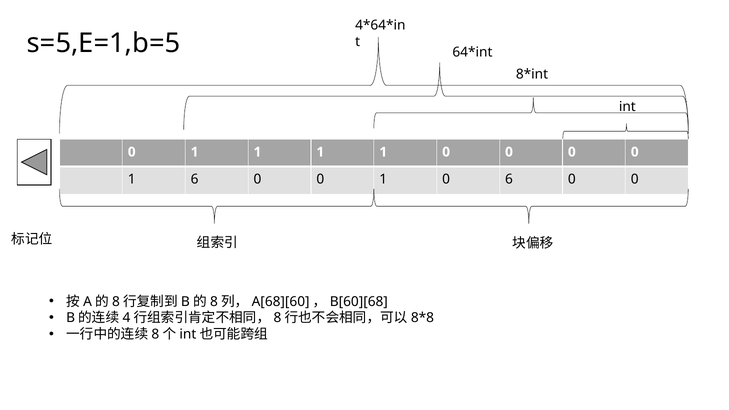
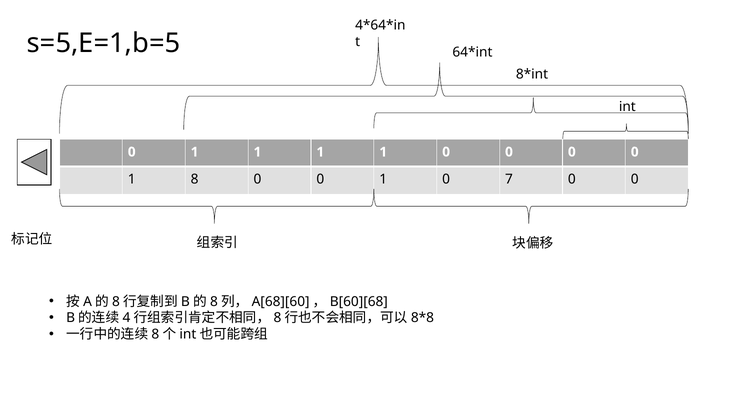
1 6: 6 -> 8 (195, 179)
0 6: 6 -> 7 (509, 179)
